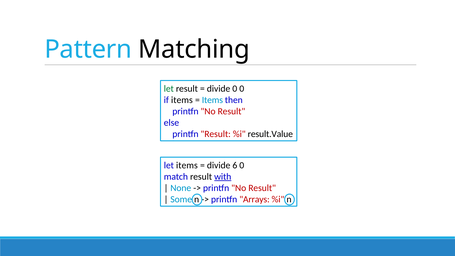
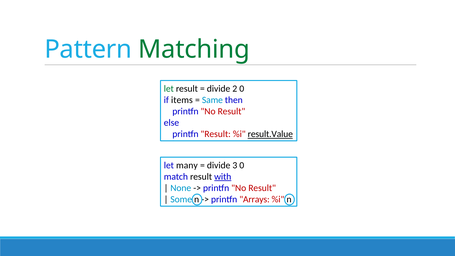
Matching colour: black -> green (194, 49)
divide 0: 0 -> 2 (235, 89)
Items: Items -> Same (212, 100)
result.Value underline: none -> present (270, 134)
let items: items -> many (187, 165)
6: 6 -> 3 (235, 165)
